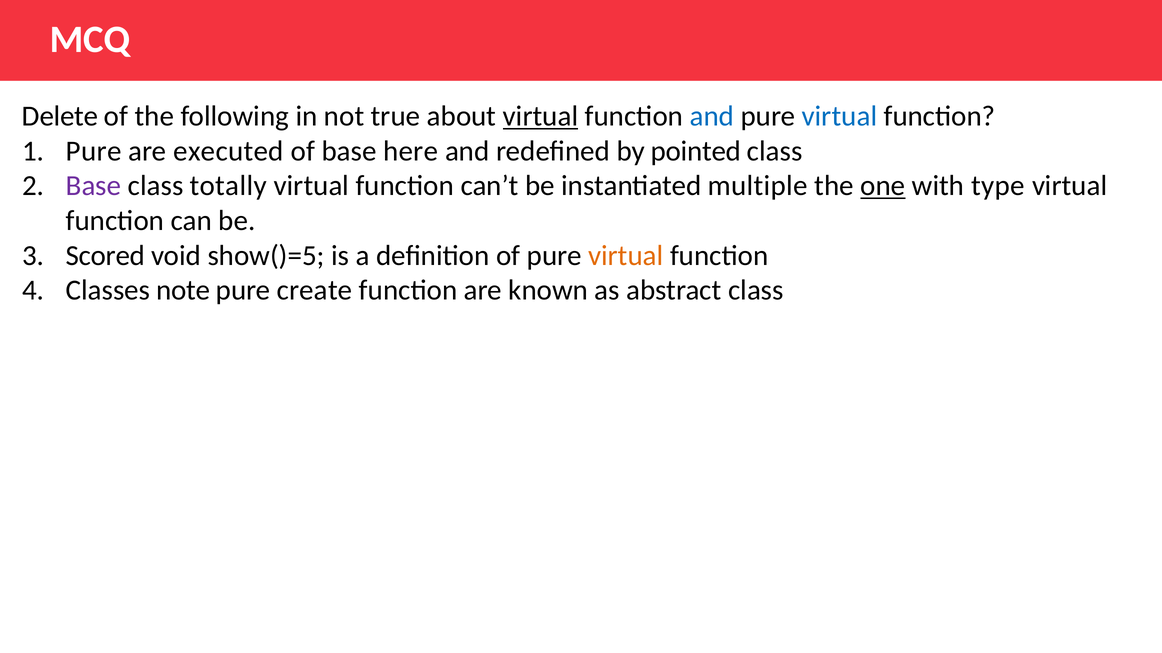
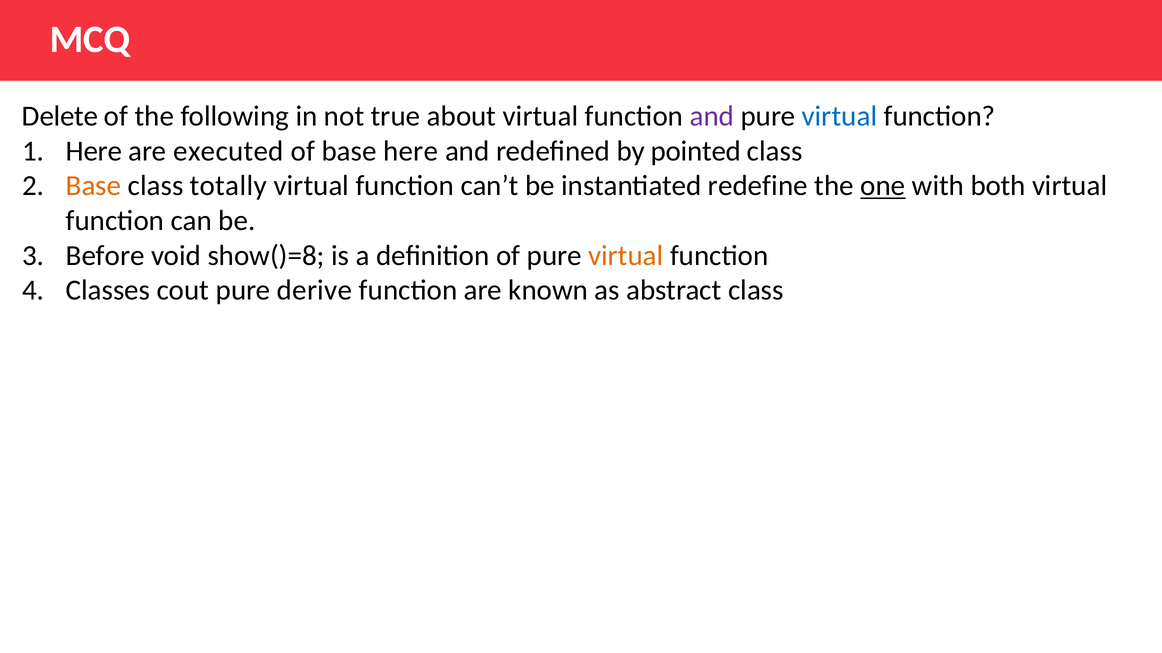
virtual underline: present -> none (541, 116)
and colour: blue -> purple (712, 116)
Pure: Pure -> Here (94, 151)
Base colour: purple -> orange (94, 186)
multiple: multiple -> redefine (758, 186)
type: type -> both (998, 186)
Scored: Scored -> Before (105, 256)
show()=5: show()=5 -> show()=8 (266, 256)
note: note -> cout (183, 291)
create: create -> derive (314, 291)
